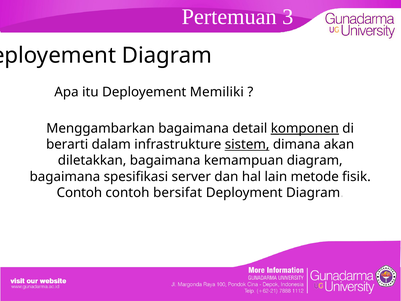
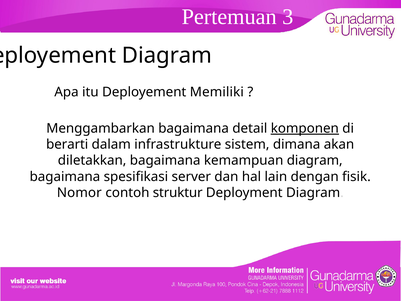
sistem underline: present -> none (247, 144)
metode: metode -> dengan (315, 176)
Contoh: Contoh -> Nomor (79, 193)
bersifat: bersifat -> struktur (178, 193)
